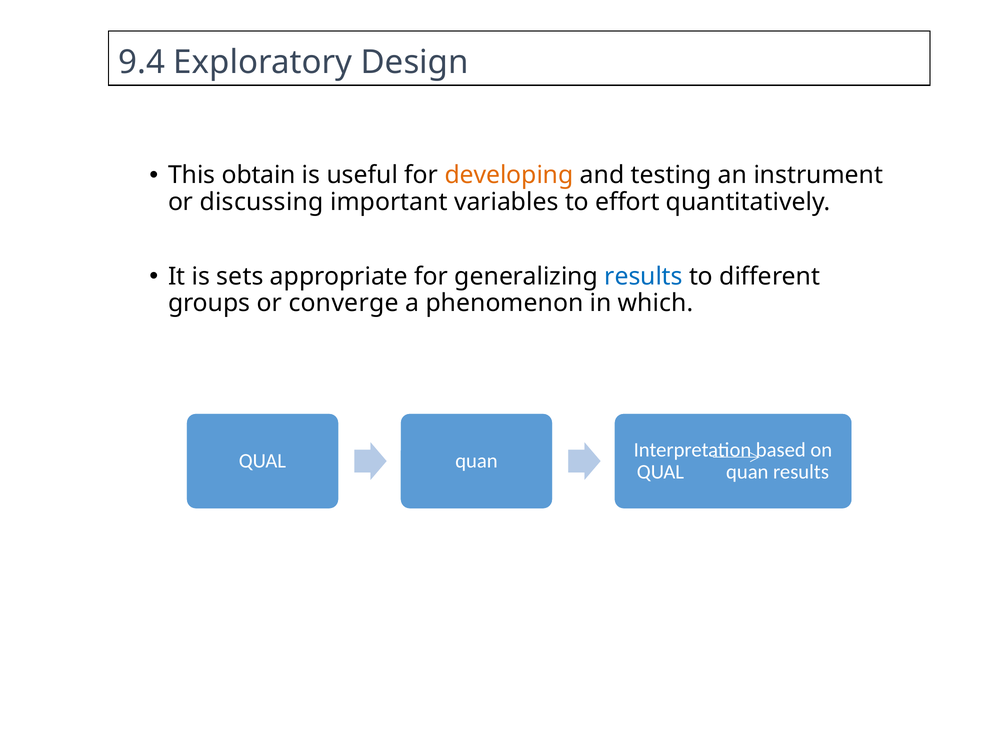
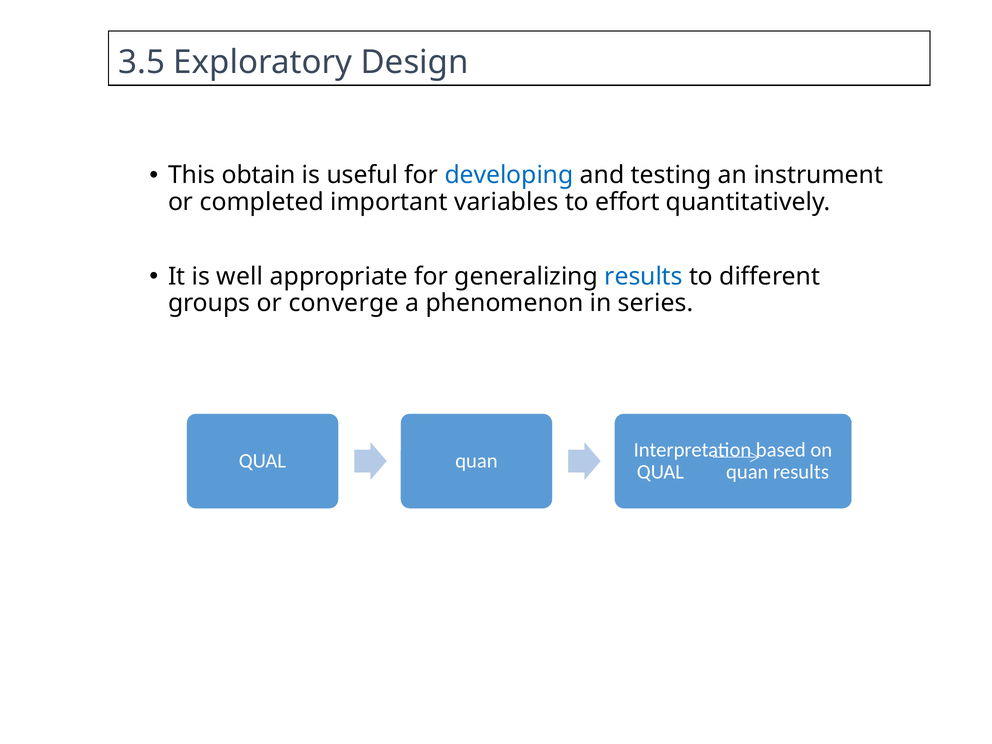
9.4: 9.4 -> 3.5 (142, 62)
developing colour: orange -> blue (509, 175)
discussing: discussing -> completed (262, 202)
sets: sets -> well (240, 276)
which: which -> series (656, 303)
